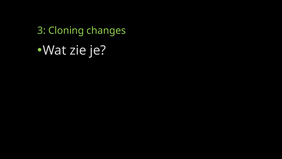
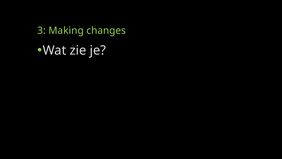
Cloning: Cloning -> Making (66, 30)
